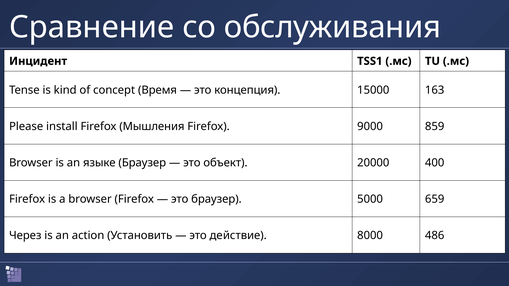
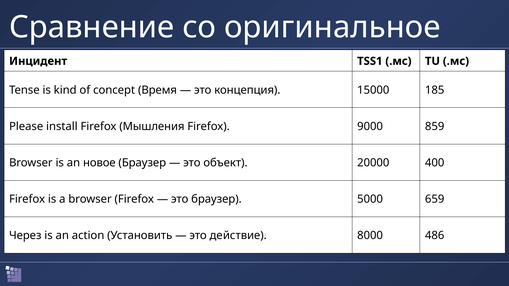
обслуживания: обслуживания -> оригинальное (332, 27)
163: 163 -> 185 (435, 90)
языке: языке -> новое (99, 163)
